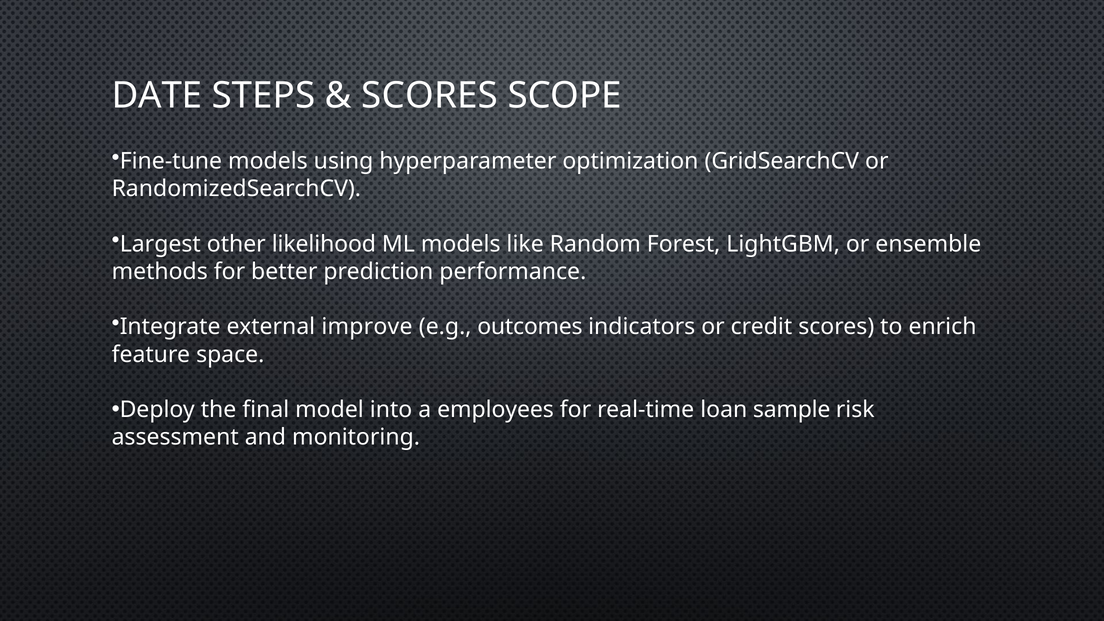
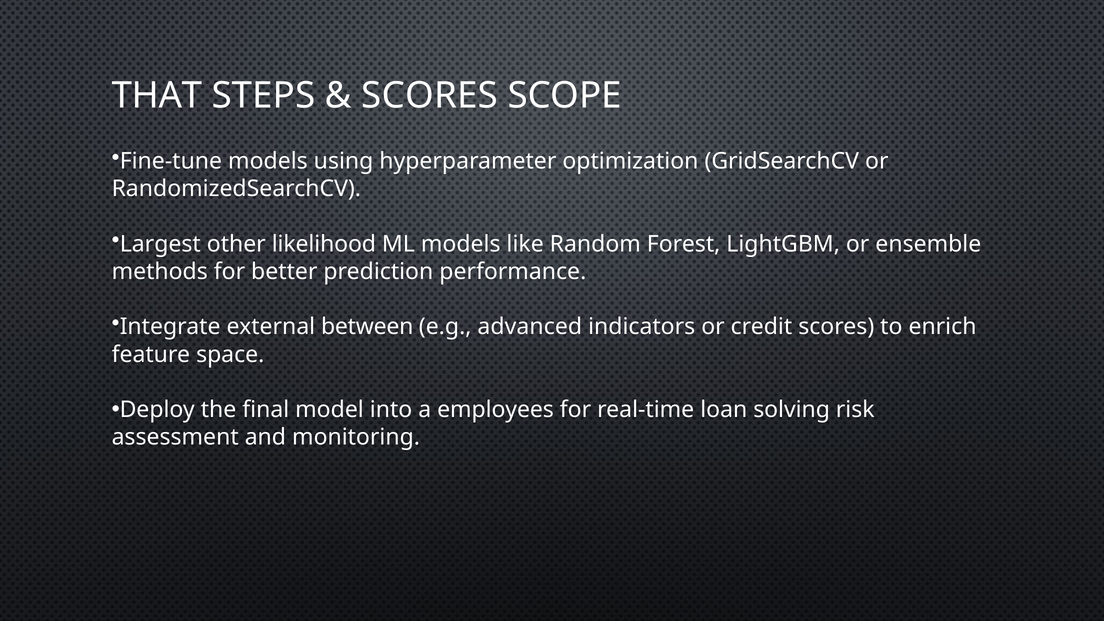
DATE: DATE -> THAT (157, 96)
improve: improve -> between (367, 327)
outcomes: outcomes -> advanced (530, 327)
sample: sample -> solving (792, 410)
